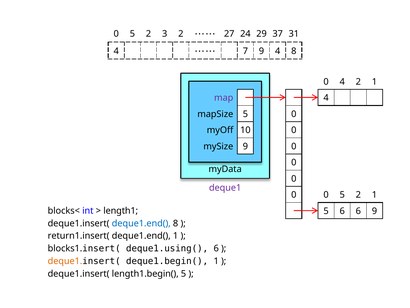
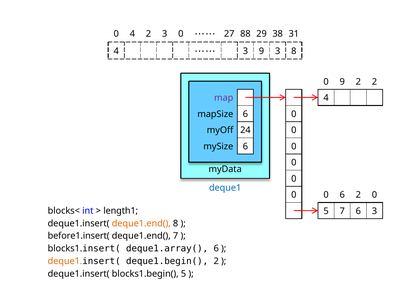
5: 5 -> 4 (132, 34)
2 3 2: 2 -> 0 (181, 34)
24: 24 -> 88 (245, 34)
37: 37 -> 38 (278, 34)
7: 7 -> 3 (245, 51)
9 4: 4 -> 3 (278, 51)
0 4: 4 -> 9 (342, 82)
1: 1 -> 2 (374, 82)
mapSize 5: 5 -> 6 (245, 114)
10: 10 -> 24 (245, 130)
mySize 9: 9 -> 6 (245, 146)
deque1 colour: purple -> blue (225, 187)
0 0 5: 5 -> 6 (342, 195)
1: 1 -> 0 (374, 195)
5 6: 6 -> 7 (342, 211)
6 9: 9 -> 3 (374, 211)
deque1.end( colour: blue -> orange (141, 223)
return1.insert(: return1.insert( -> before1.insert( (79, 236)
deque1.end( 1: 1 -> 7 (176, 236)
deque1.using(: deque1.using( -> deque1.array( (167, 248)
deque1.begin( 1: 1 -> 2 (216, 261)
length1.begin(: length1.begin( -> blocks1.begin( (145, 274)
